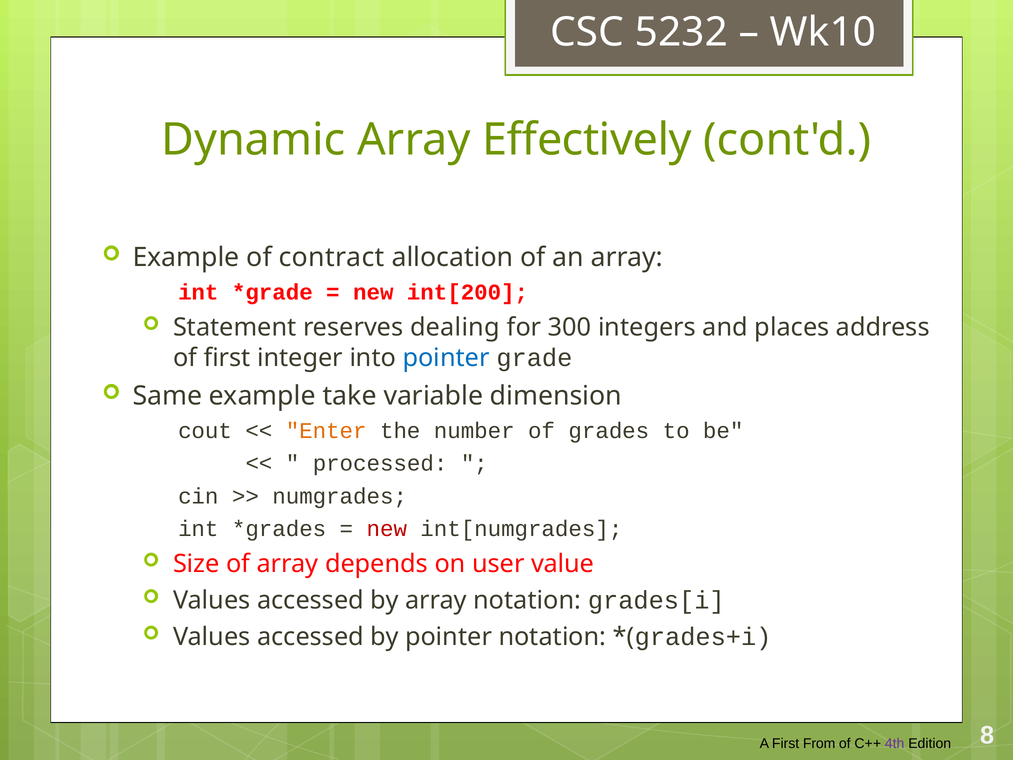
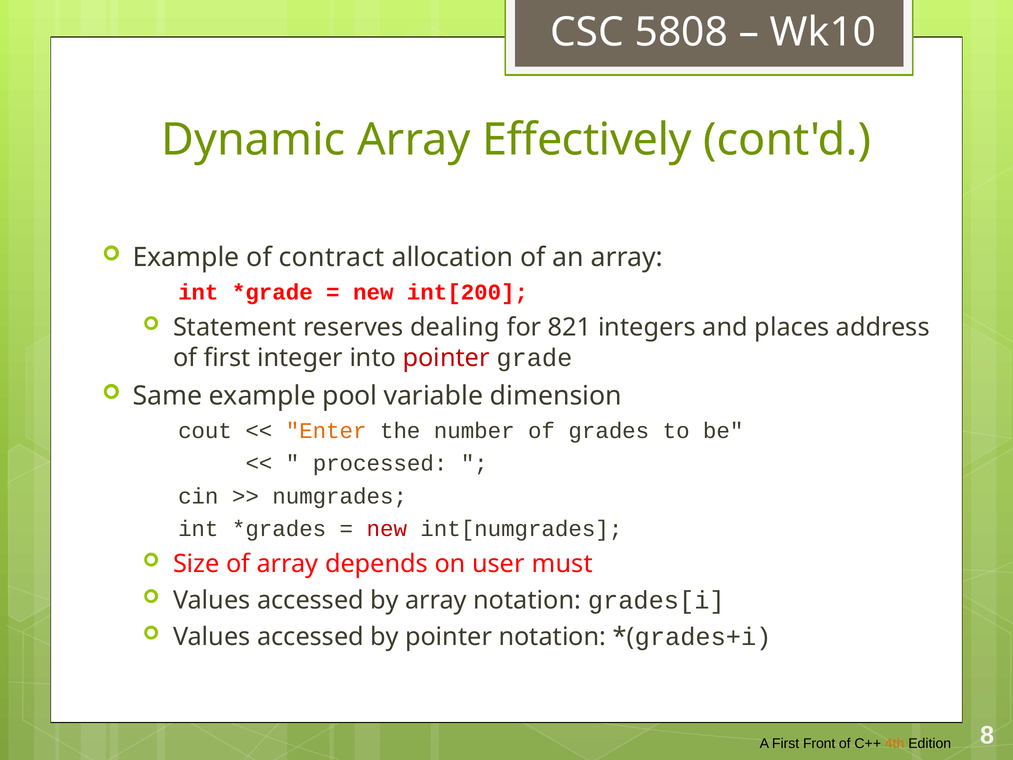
5232: 5232 -> 5808 (681, 32)
300: 300 -> 821 (570, 327)
pointer colour: blue -> red (446, 358)
take: take -> pool (350, 396)
value: value -> must (562, 564)
From: From -> Front (819, 743)
4th colour: purple -> orange (895, 743)
